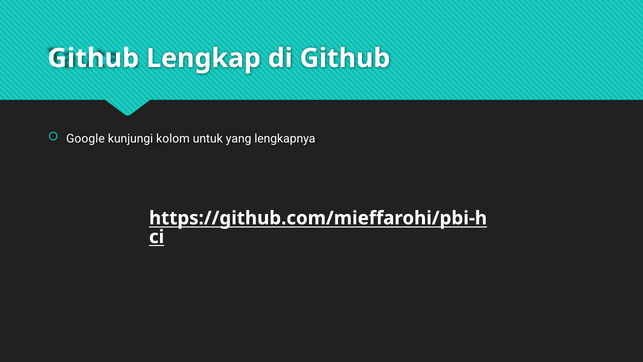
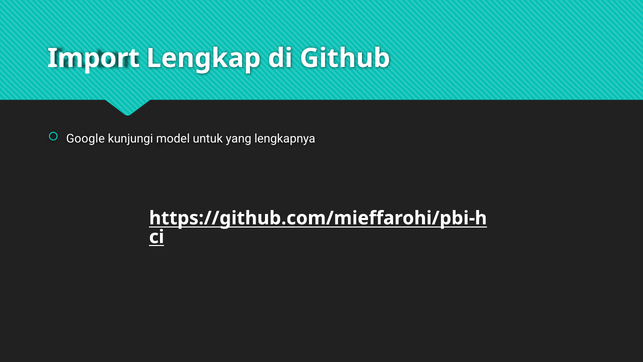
Github: Github -> Import (94, 58)
kolom: kolom -> model (173, 139)
